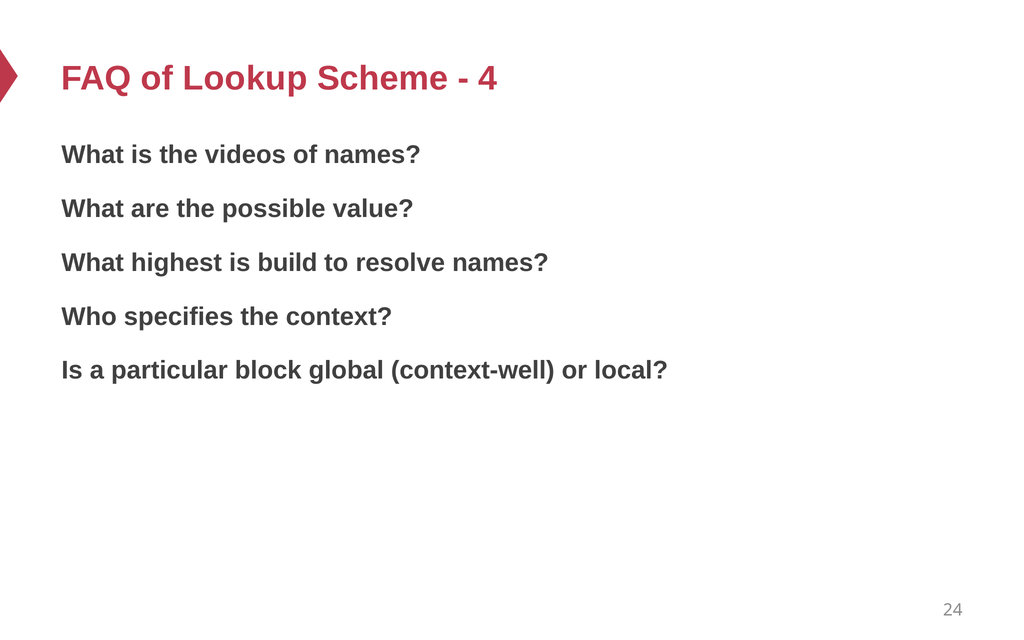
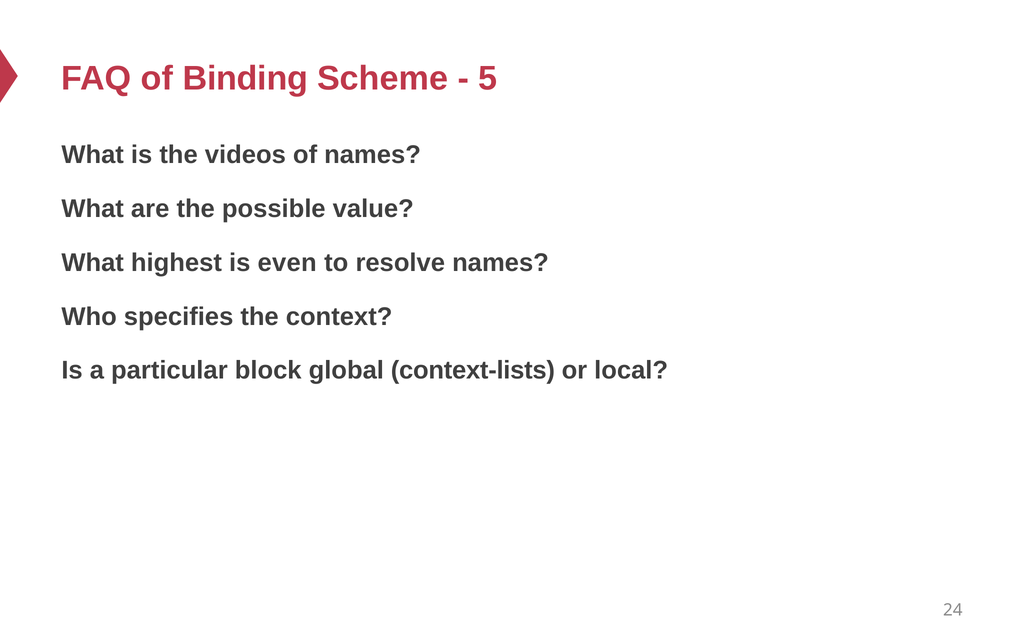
Lookup: Lookup -> Binding (245, 78)
4: 4 -> 5 (488, 78)
build: build -> even (287, 263)
context-well: context-well -> context-lists (473, 370)
